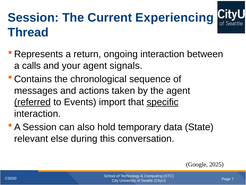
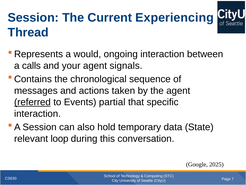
return: return -> would (87, 54)
import: import -> partial (112, 102)
specific underline: present -> none (163, 102)
else: else -> loop (60, 138)
